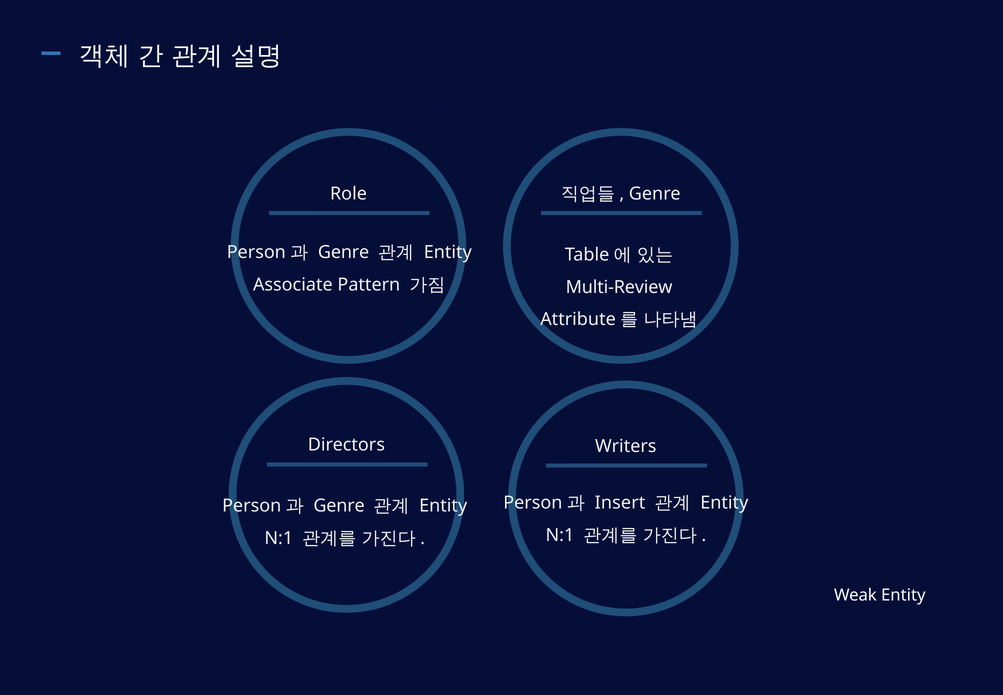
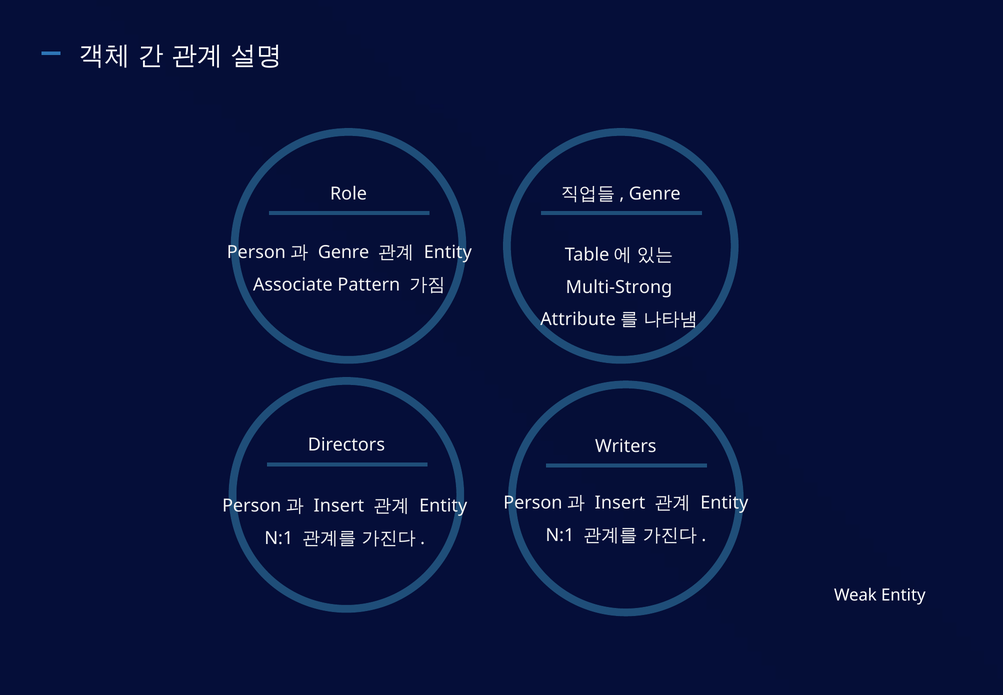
Multi-Review: Multi-Review -> Multi-Strong (619, 287)
Genre: Genre -> Insert (339, 505)
